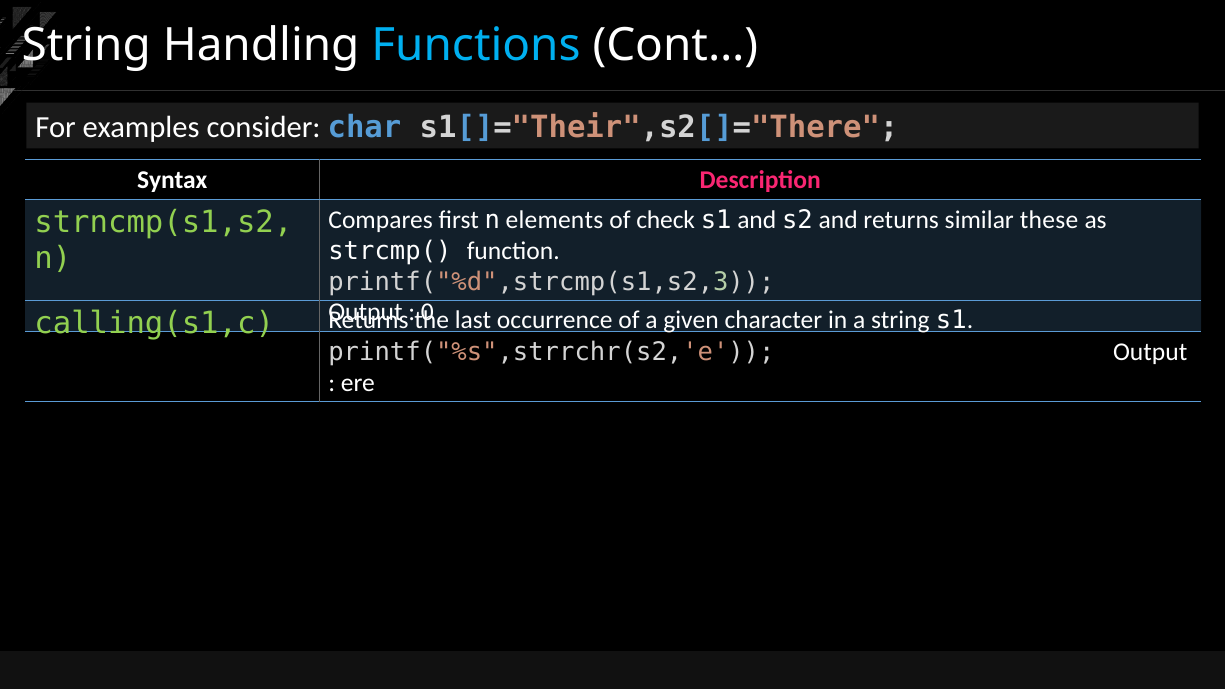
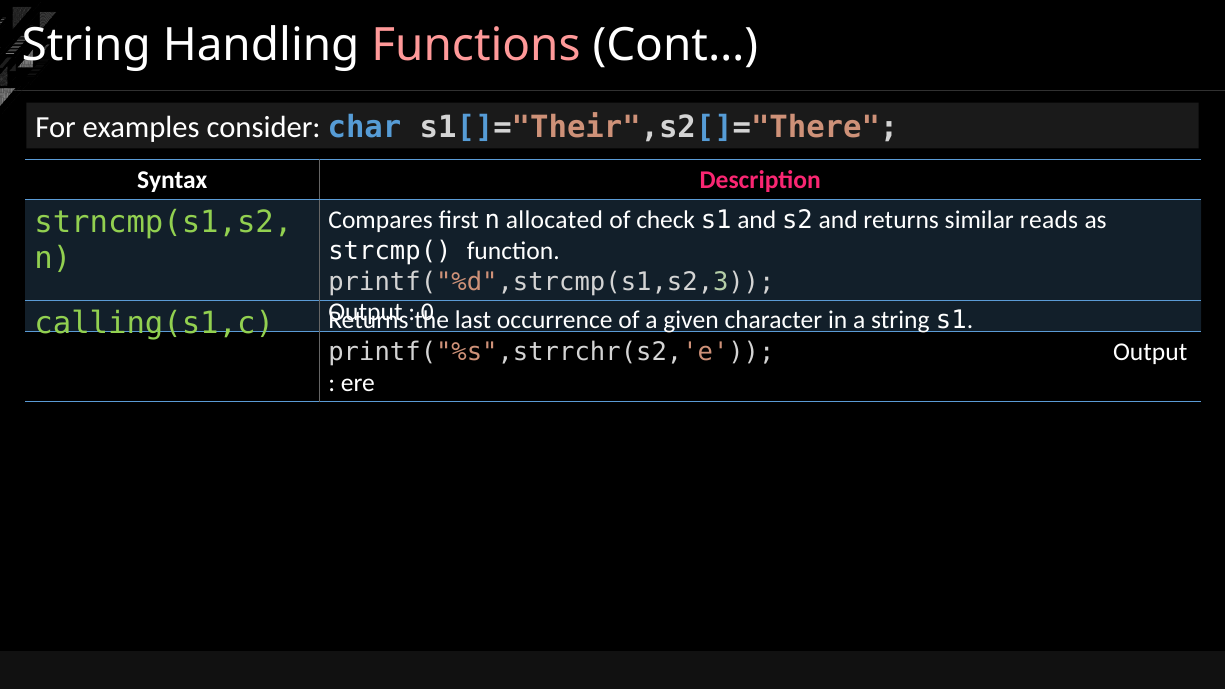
Functions colour: light blue -> pink (476, 45)
elements: elements -> allocated (554, 220)
these: these -> reads (1049, 220)
